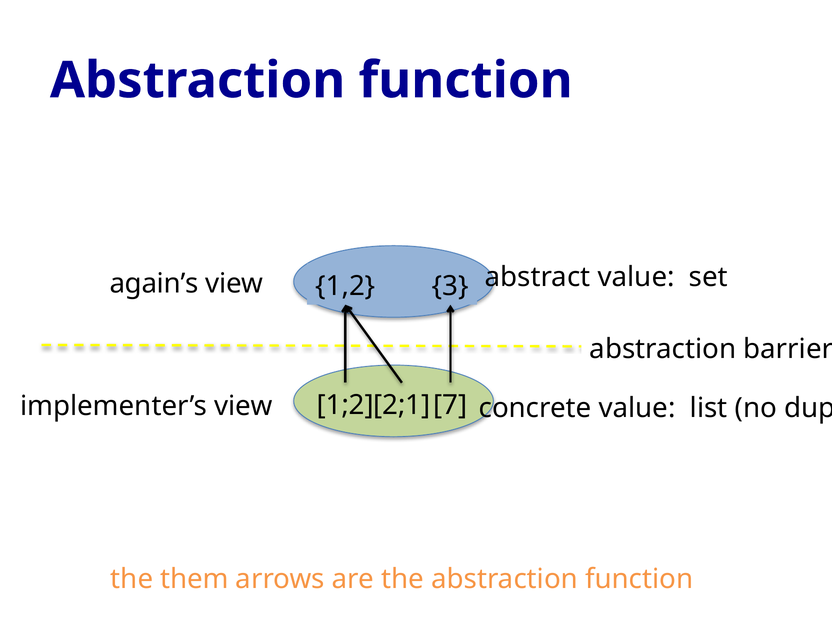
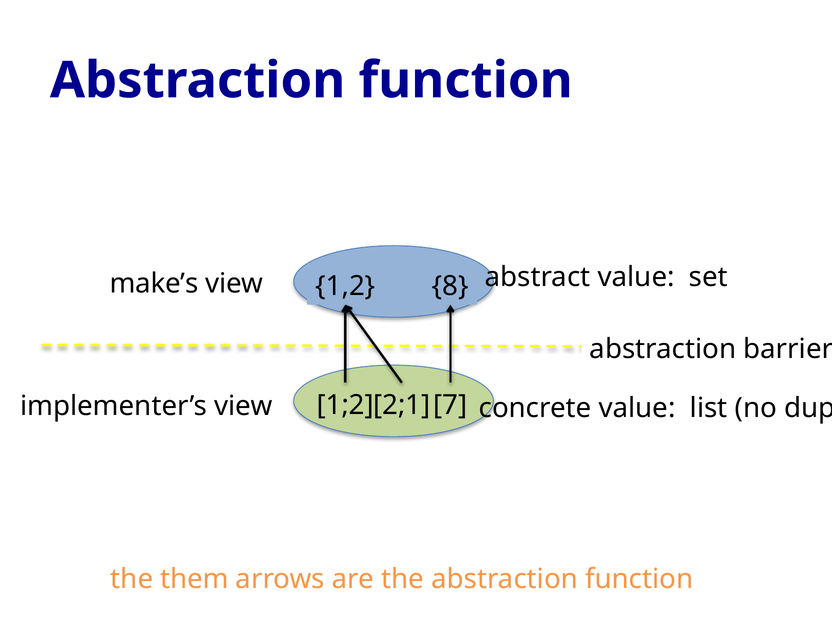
again’s: again’s -> make’s (154, 283)
3: 3 -> 8 (450, 286)
